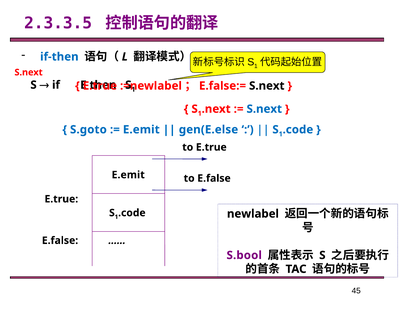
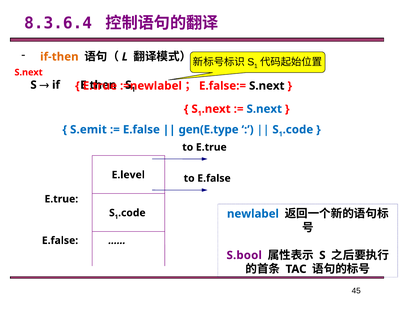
2.3.3.5: 2.3.3.5 -> 8.3.6.4 (58, 23)
if-then colour: blue -> orange (59, 57)
S.goto: S.goto -> S.emit (88, 130)
E.emit: E.emit -> E.false (141, 130)
gen(E.else: gen(E.else -> gen(E.type (209, 130)
E.emit: E.emit -> E.level (128, 175)
newlabel colour: black -> blue (253, 214)
